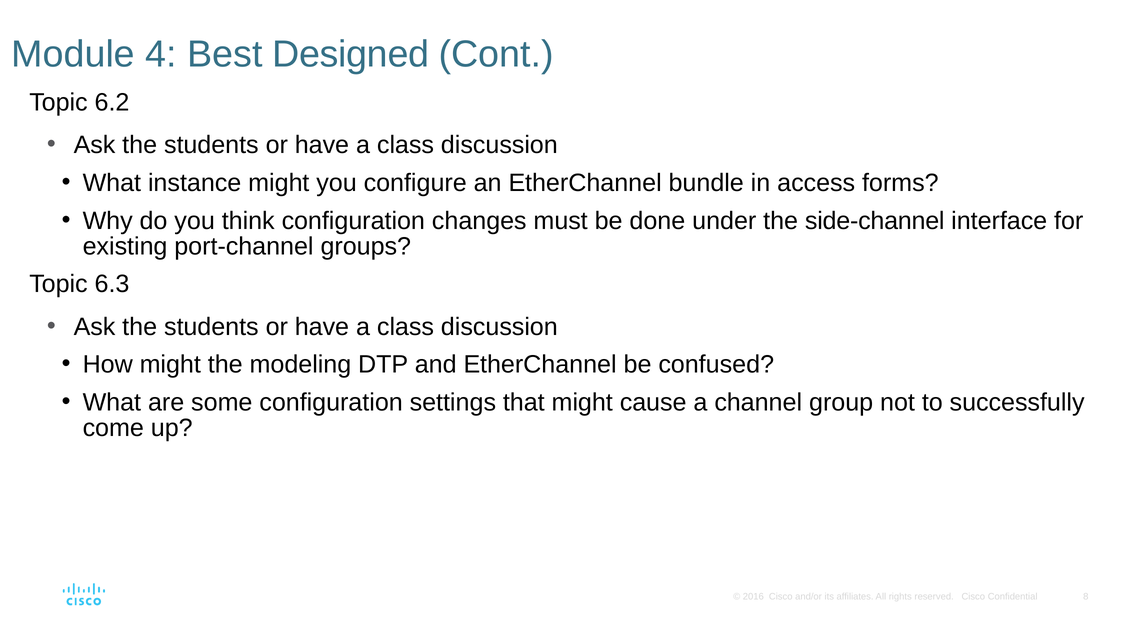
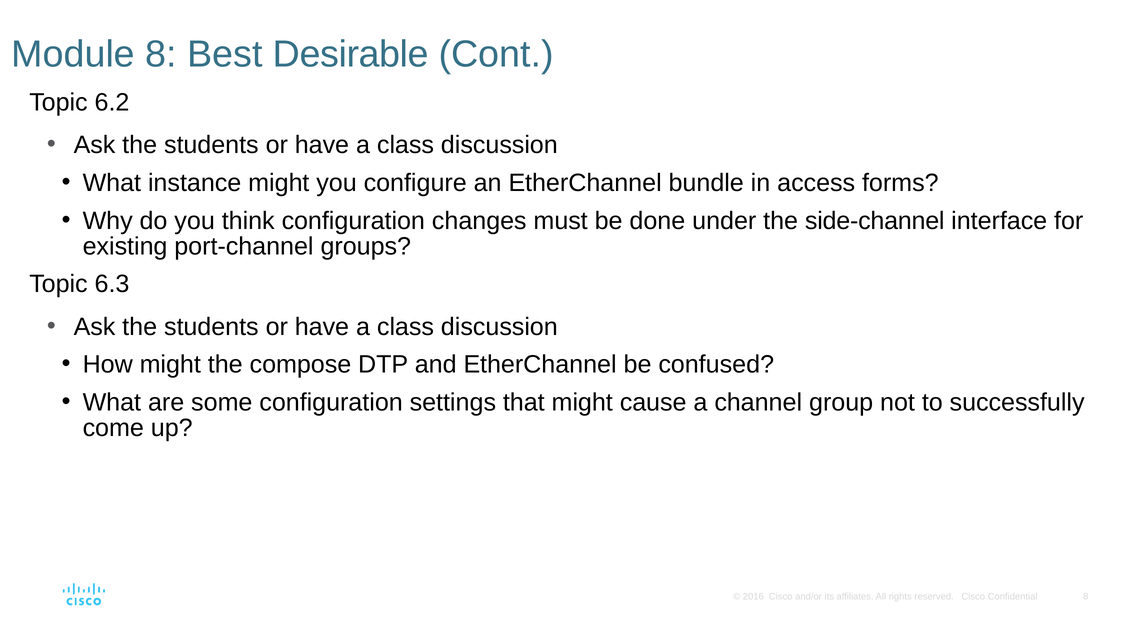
Module 4: 4 -> 8 (161, 55)
Designed: Designed -> Desirable (351, 55)
modeling: modeling -> compose (300, 365)
